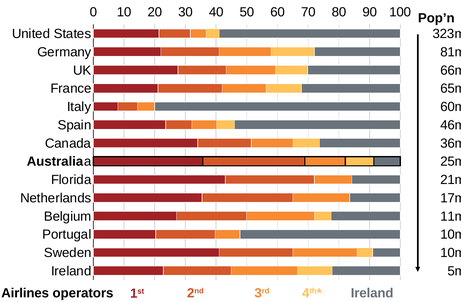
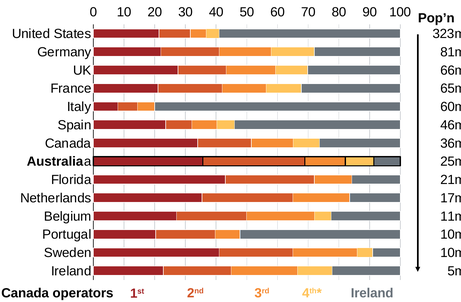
Airlines: Airlines -> Canada (25, 293)
